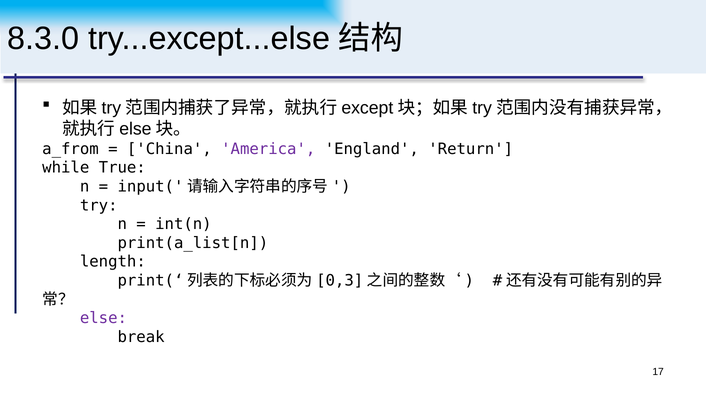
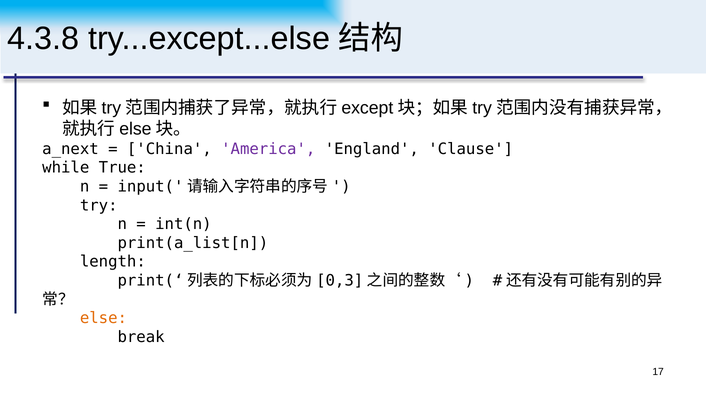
8.3.0: 8.3.0 -> 4.3.8 (43, 39)
a_from: a_from -> a_next (71, 149)
Return: Return -> Clause (471, 149)
else colour: purple -> orange (103, 318)
